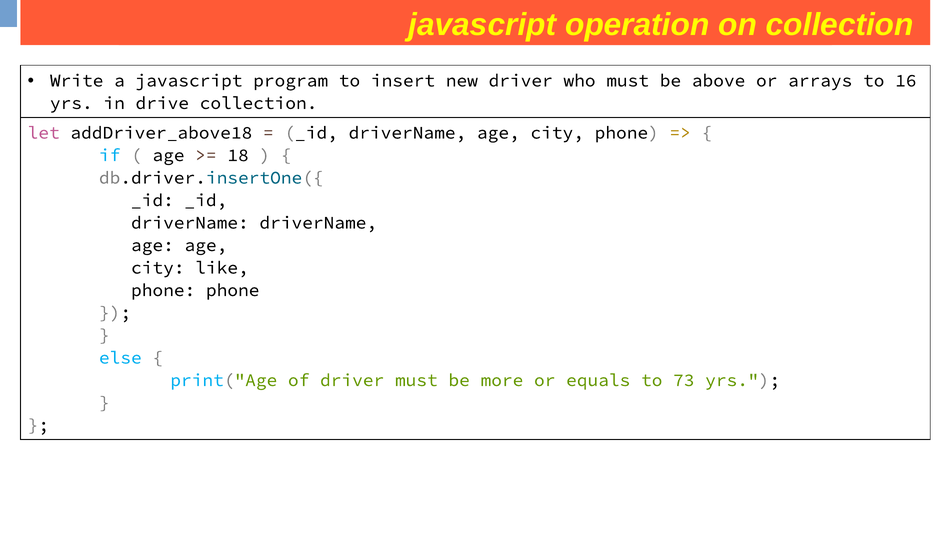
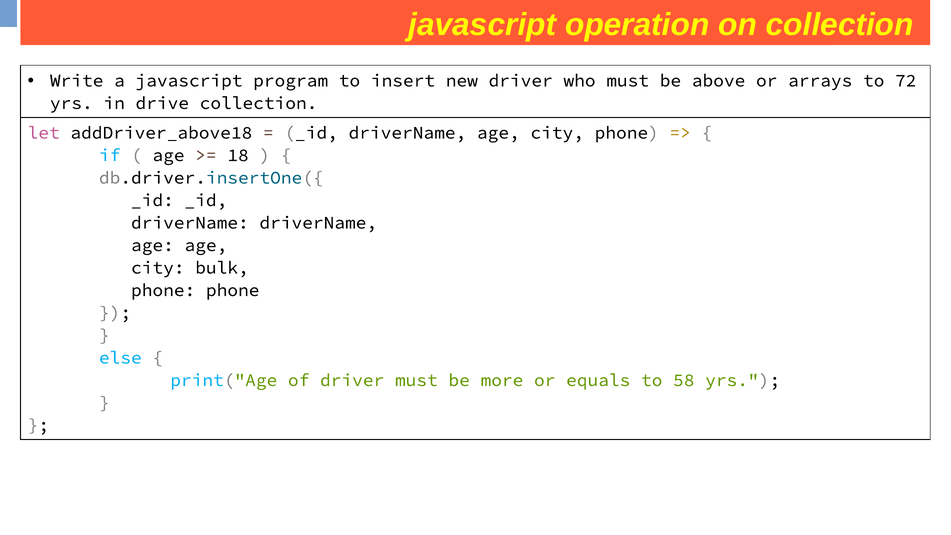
16: 16 -> 72 (906, 81)
like: like -> bulk (222, 268)
73: 73 -> 58 (684, 380)
